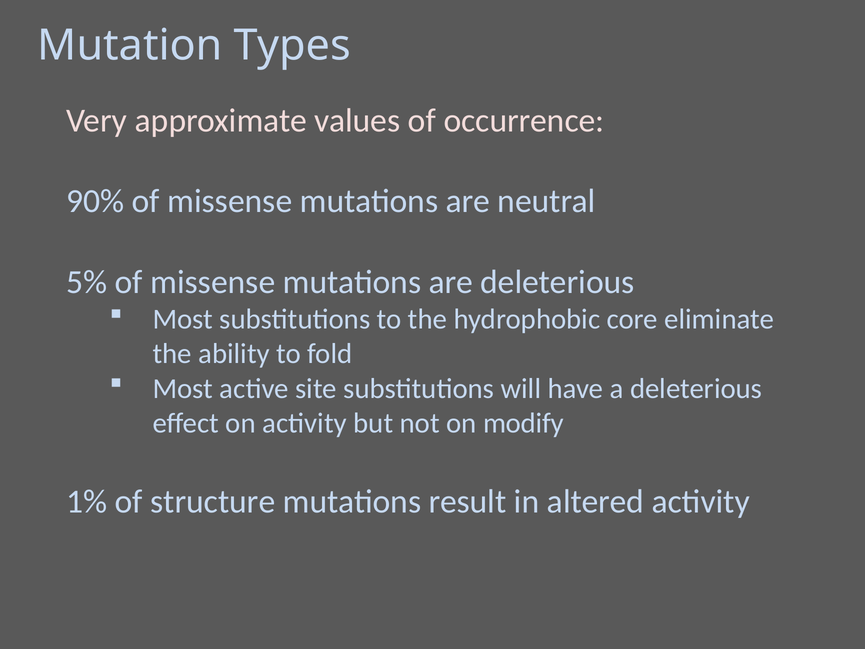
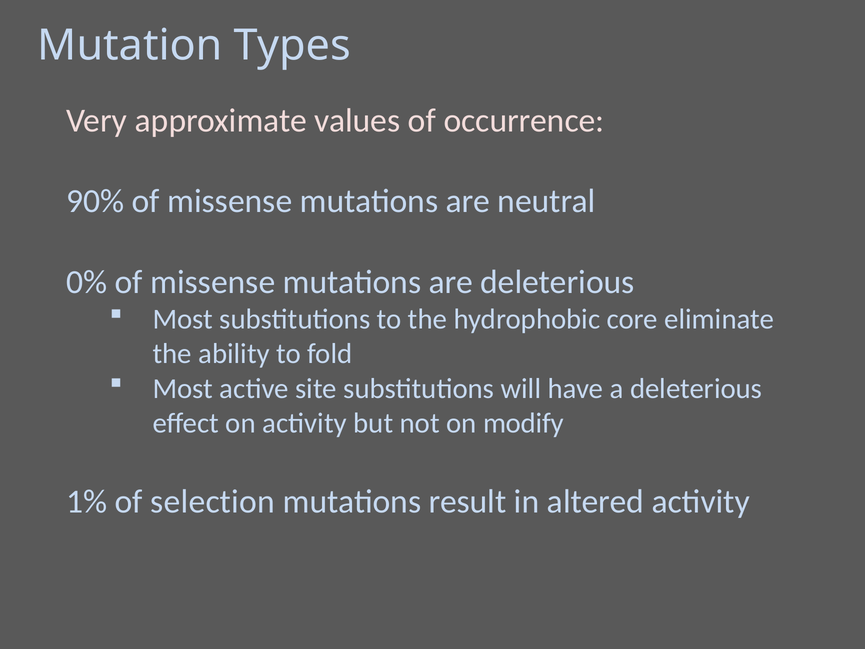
5%: 5% -> 0% (87, 282)
structure: structure -> selection (213, 501)
